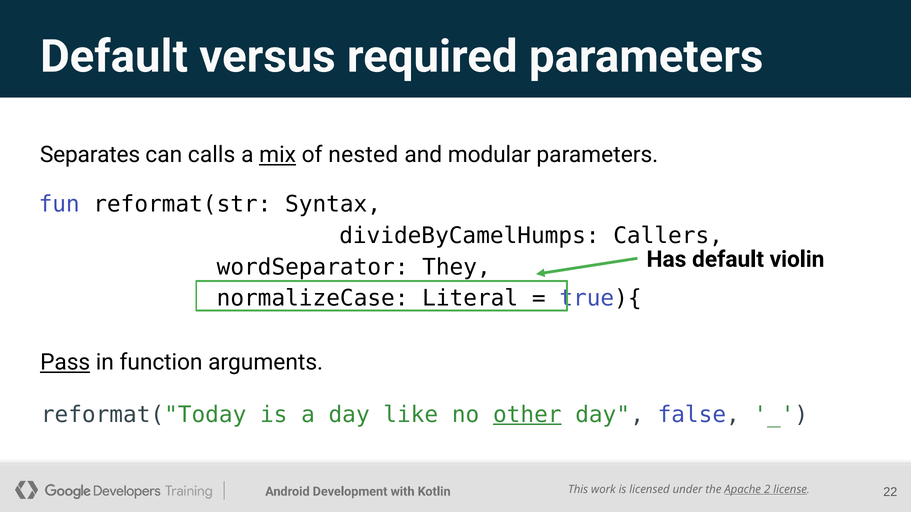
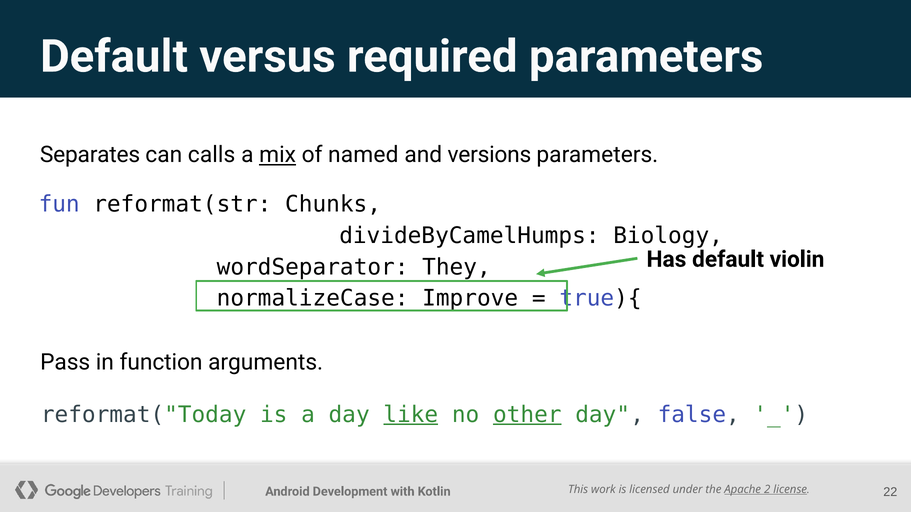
nested: nested -> named (363, 155)
modular: modular -> versions (489, 155)
Syntax: Syntax -> Chunks (333, 204)
Callers: Callers -> Biology (668, 236)
Literal: Literal -> Improve (470, 299)
Pass underline: present -> none (65, 363)
like underline: none -> present (411, 415)
